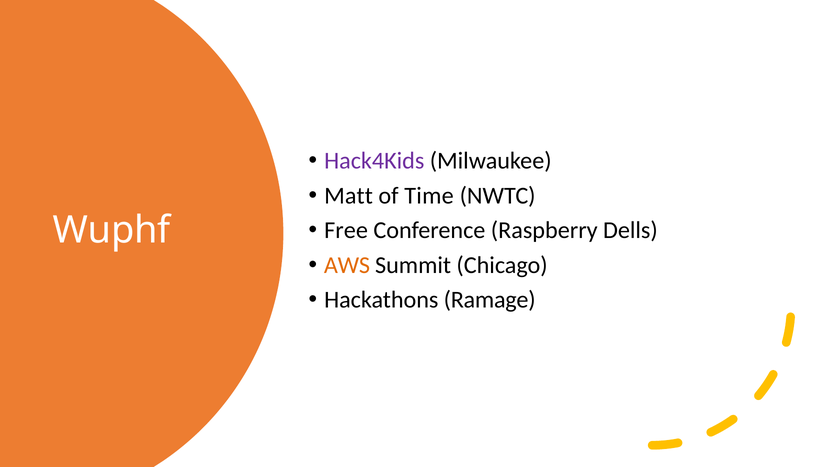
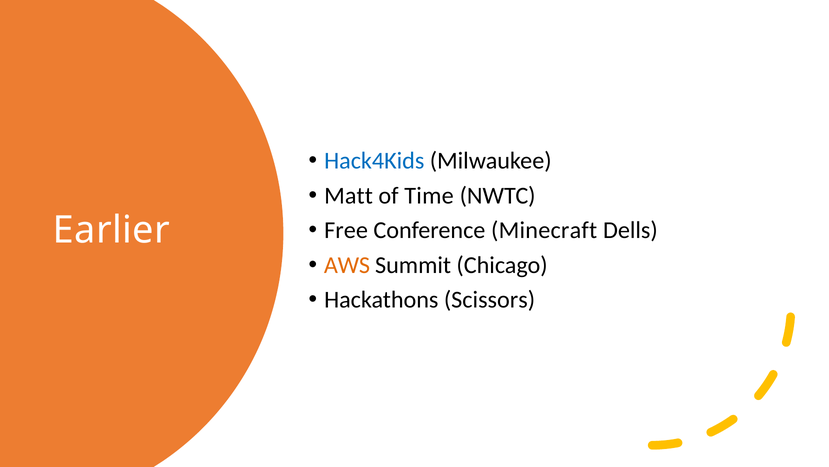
Hack4Kids colour: purple -> blue (374, 161)
Raspberry: Raspberry -> Minecraft (544, 230)
Wuphf: Wuphf -> Earlier (111, 230)
Ramage: Ramage -> Scissors (490, 299)
